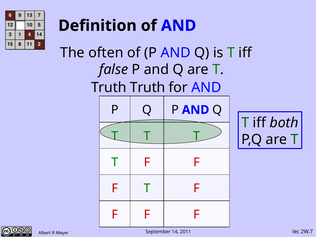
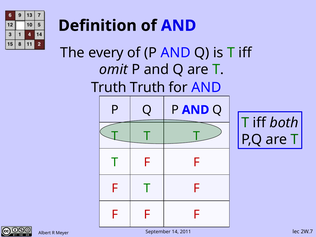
often: often -> every (106, 53)
false: false -> omit (114, 70)
